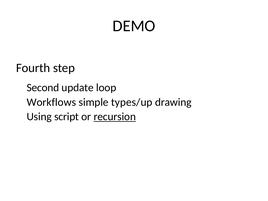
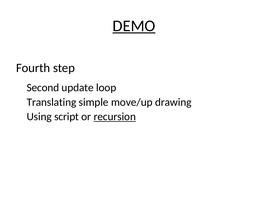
DEMO underline: none -> present (134, 26)
Workflows: Workflows -> Translating (51, 102)
types/up: types/up -> move/up (132, 102)
